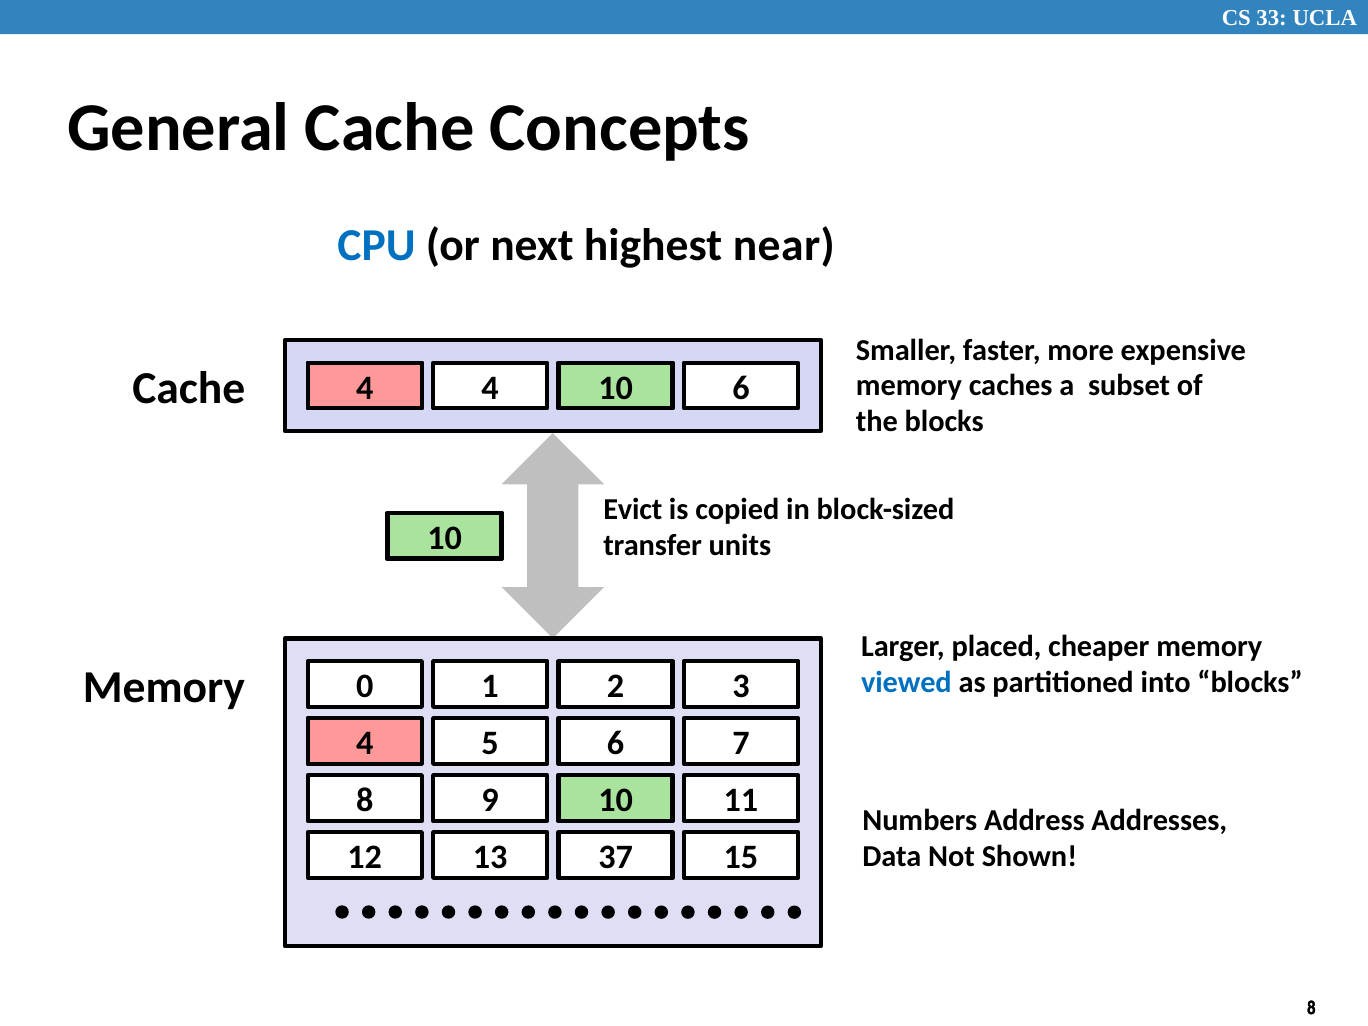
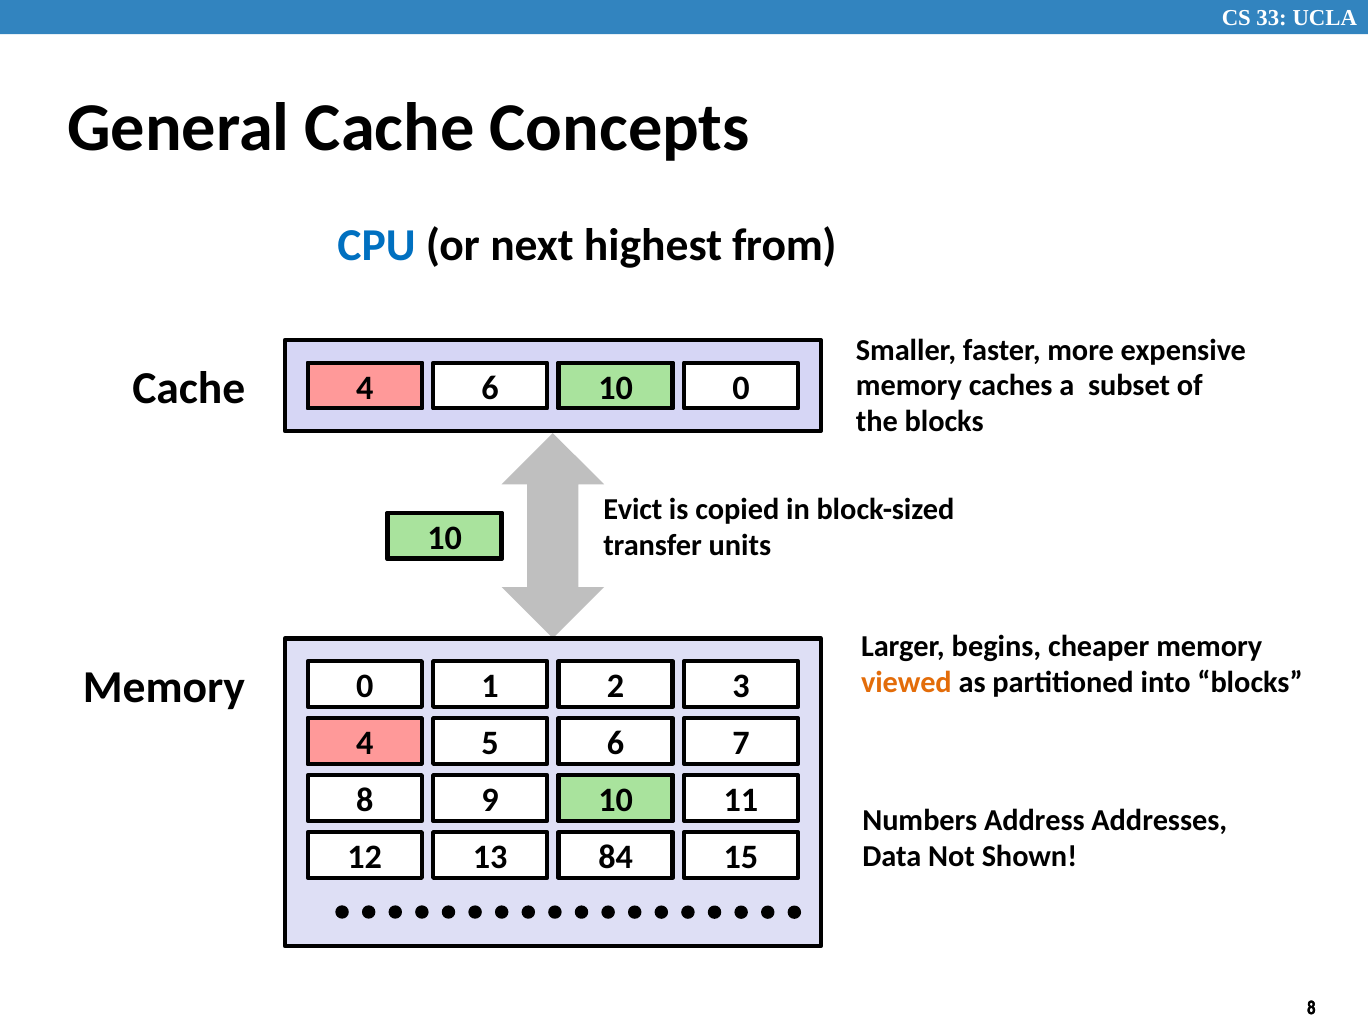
near: near -> from (784, 246)
4: 4 -> 6 (490, 388)
6: 6 -> 0 (741, 388)
placed: placed -> begins (997, 646)
viewed colour: blue -> orange (906, 682)
37: 37 -> 84 (616, 857)
